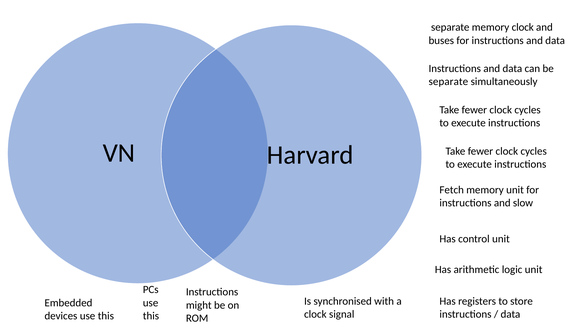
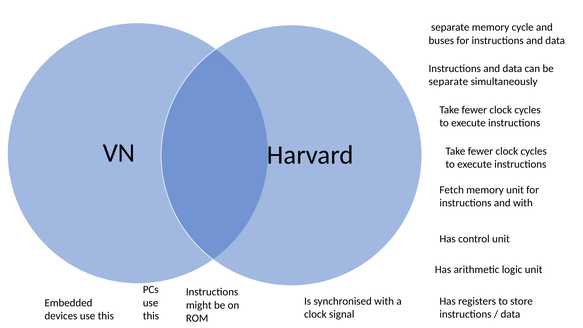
memory clock: clock -> cycle (523, 27)
and slow: slow -> with (523, 203)
